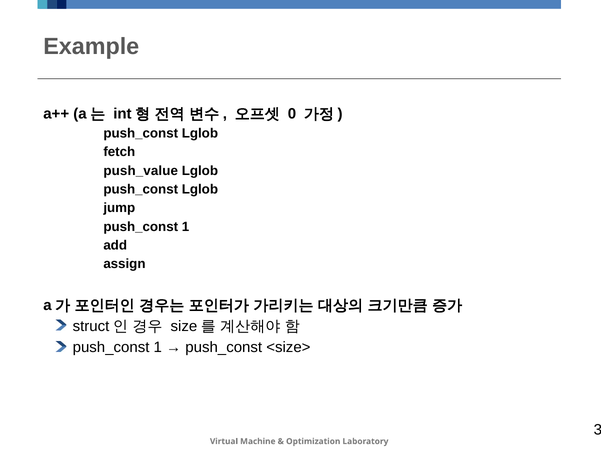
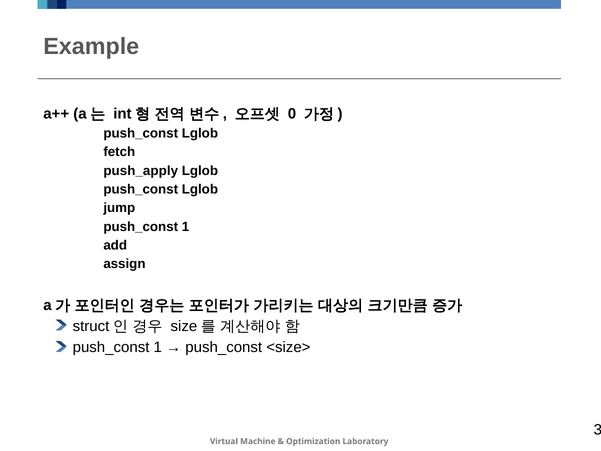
push_value: push_value -> push_apply (141, 171)
